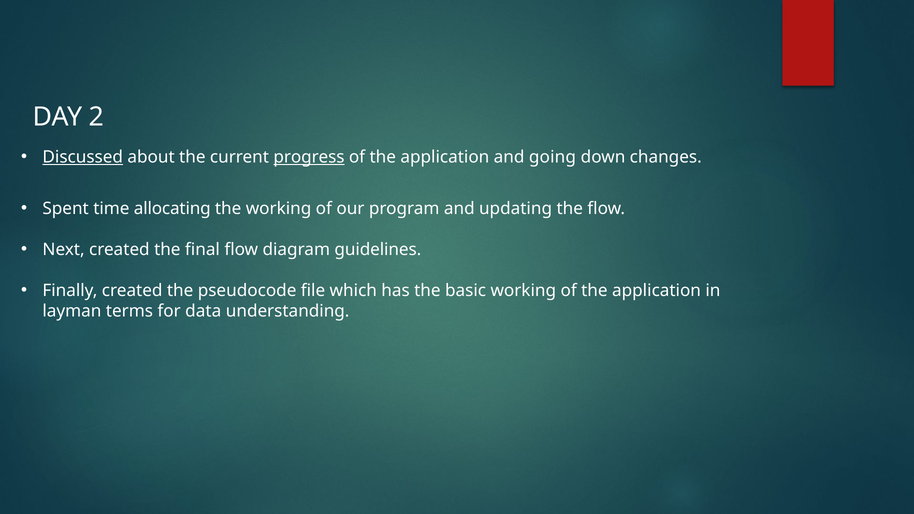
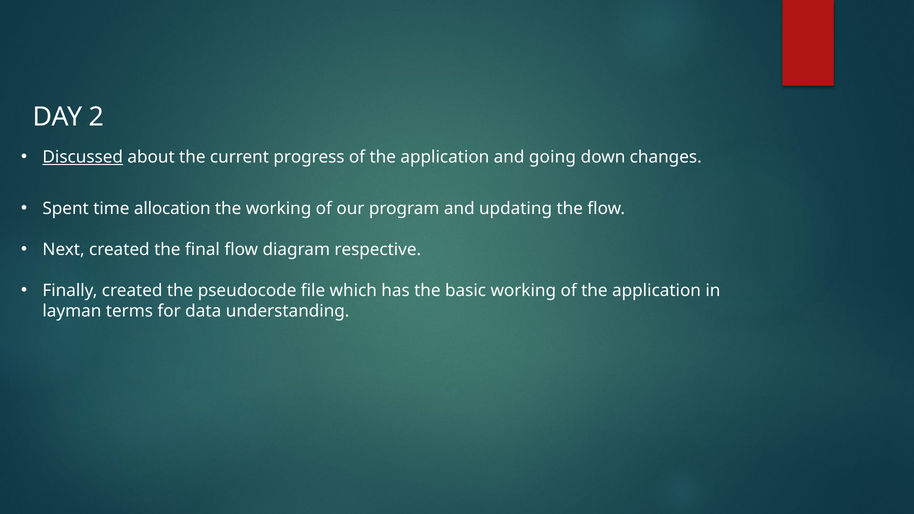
progress underline: present -> none (309, 157)
allocating: allocating -> allocation (172, 208)
guidelines: guidelines -> respective (378, 250)
